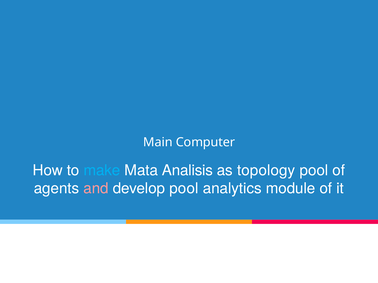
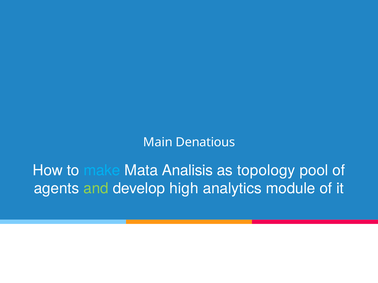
Computer: Computer -> Denatious (205, 143)
and colour: pink -> light green (96, 189)
develop pool: pool -> high (184, 189)
